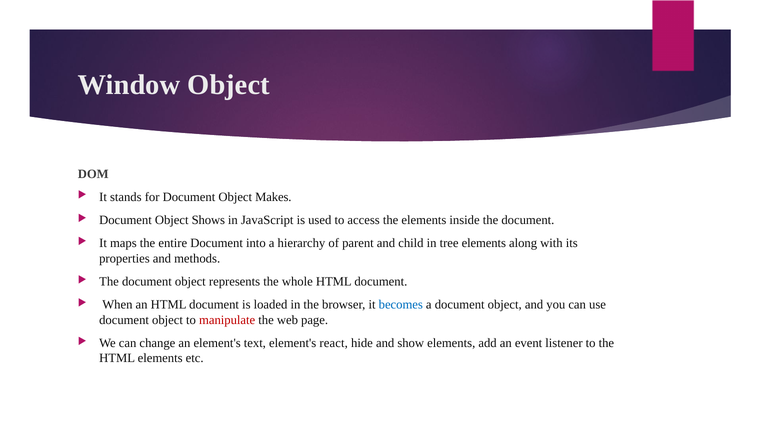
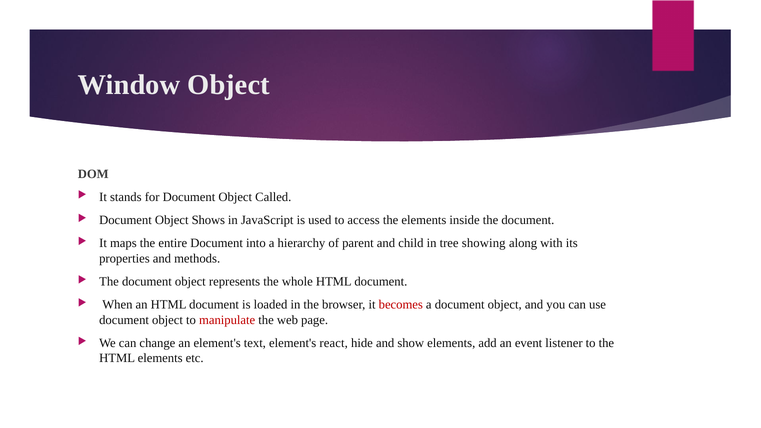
Makes: Makes -> Called (273, 197)
tree elements: elements -> showing (484, 243)
becomes colour: blue -> red (401, 305)
